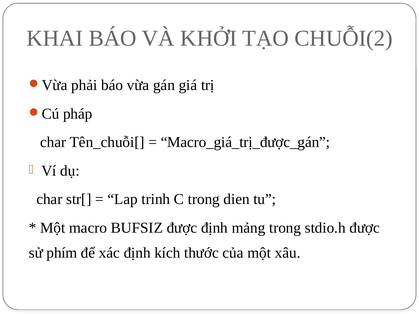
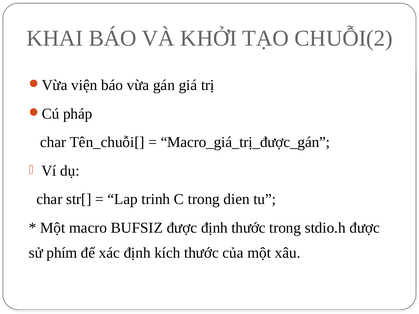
phải: phải -> viện (84, 85)
định mảng: mảng -> thước (249, 228)
